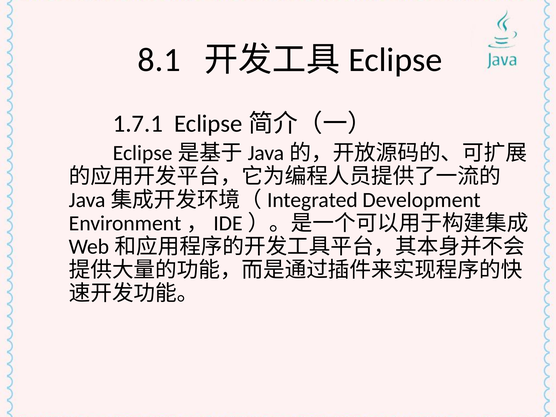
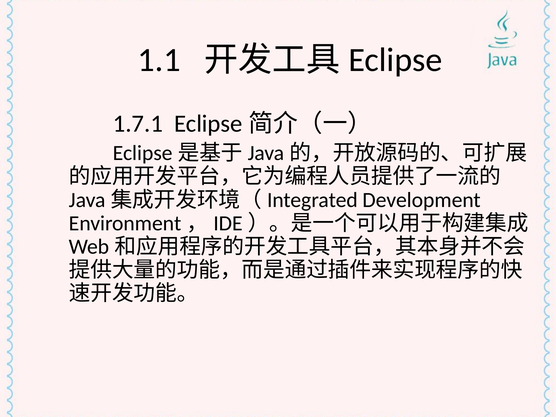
8.1: 8.1 -> 1.1 (159, 60)
